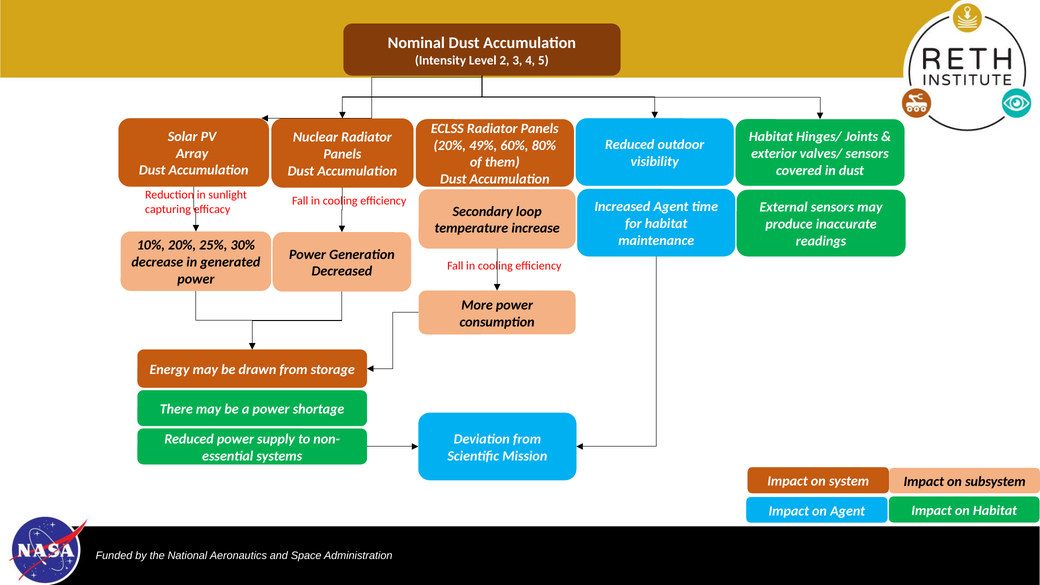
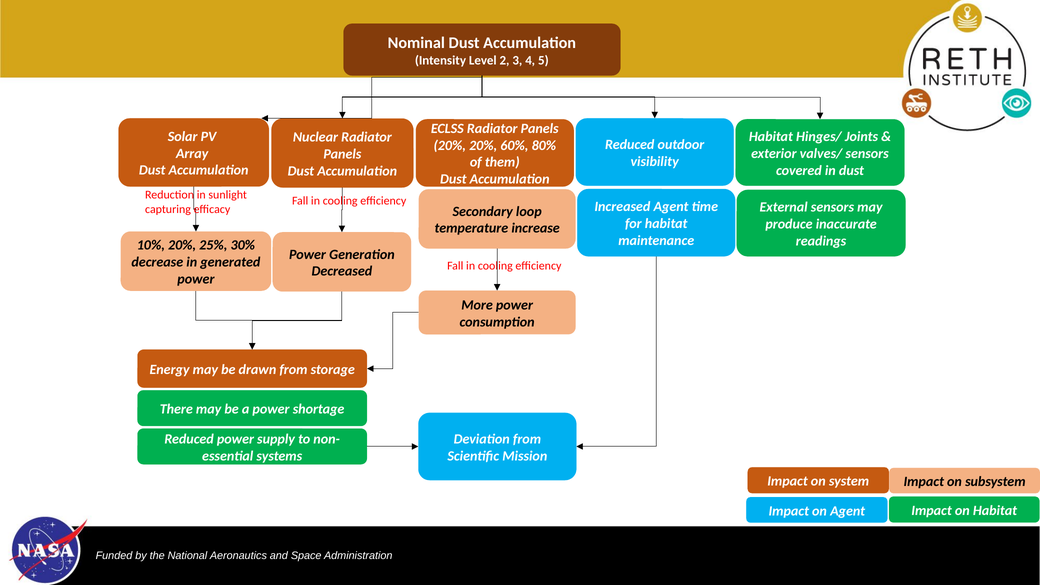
20% 49%: 49% -> 20% (483, 145)
